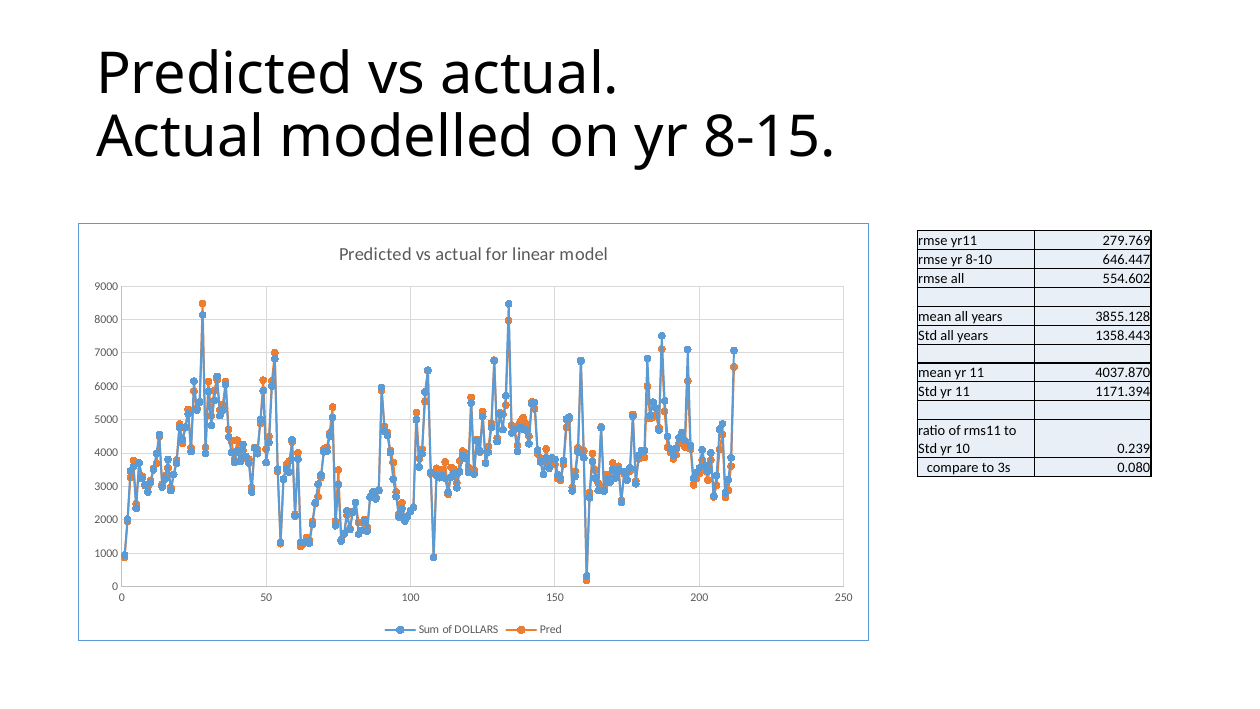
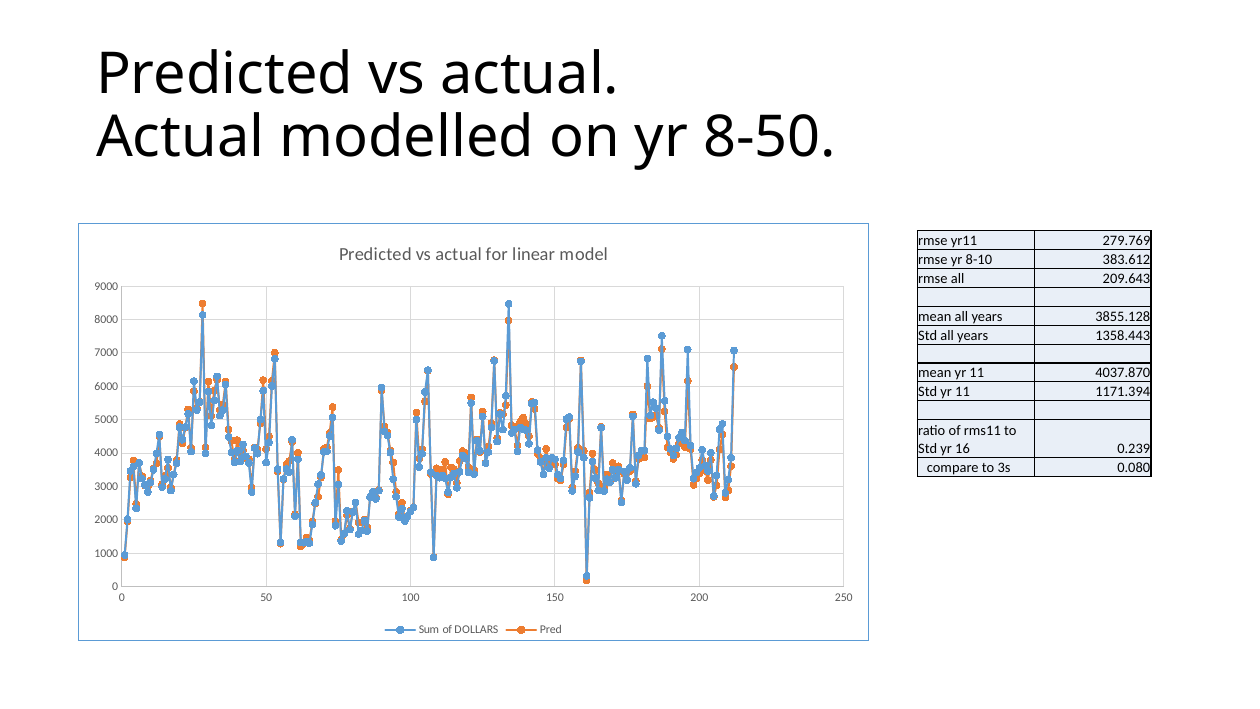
8-15: 8-15 -> 8-50 (770, 137)
646.447: 646.447 -> 383.612 (1126, 260)
554.602: 554.602 -> 209.643 (1126, 279)
10: 10 -> 16 (962, 449)
